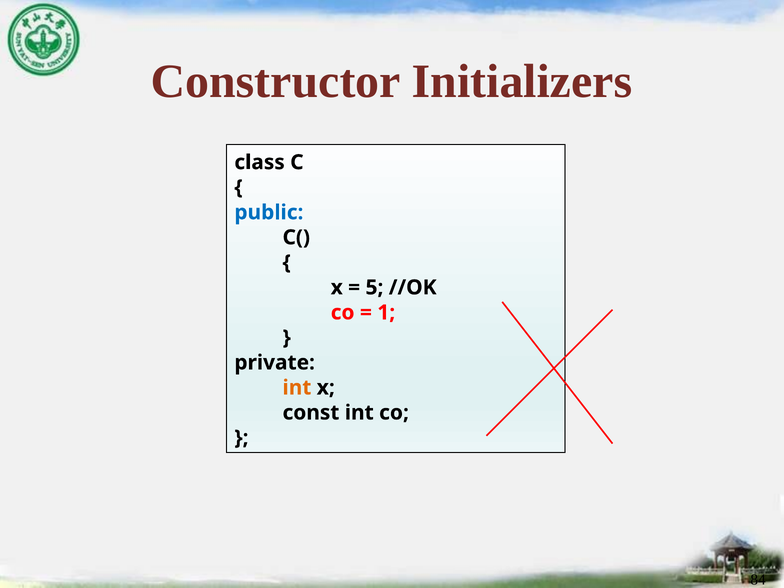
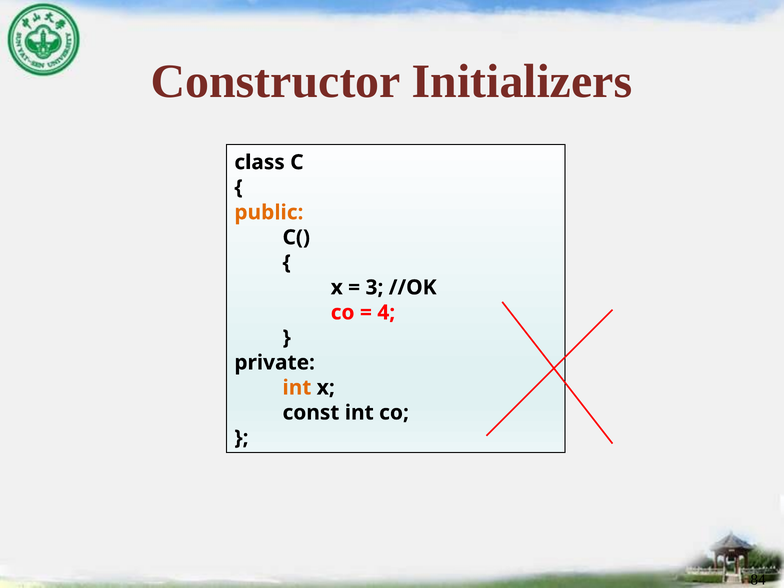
public colour: blue -> orange (269, 212)
5: 5 -> 3 (374, 287)
1: 1 -> 4 (386, 313)
